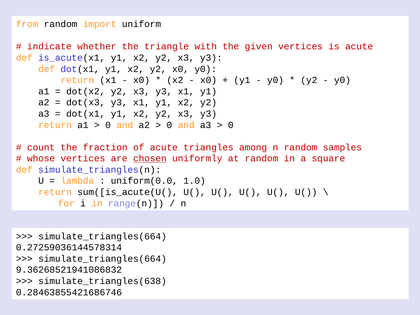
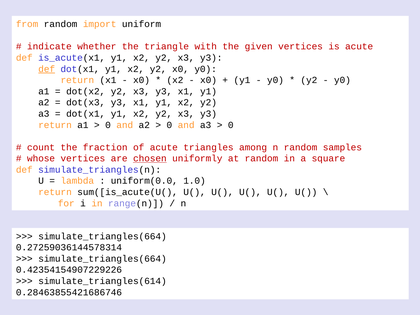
def underline: none -> present (47, 69)
9.36268521941086832: 9.36268521941086832 -> 0.42354154907229226 (69, 270)
simulate_triangles(638: simulate_triangles(638 -> simulate_triangles(614 (102, 281)
